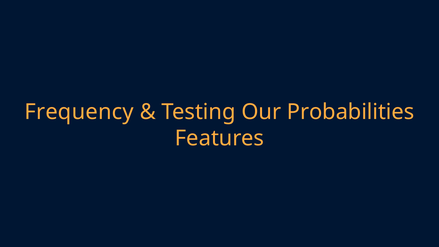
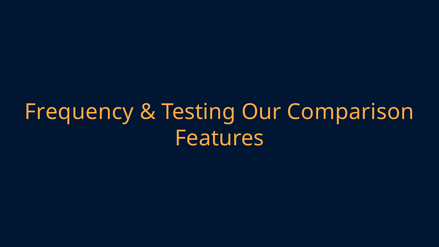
Probabilities: Probabilities -> Comparison (350, 112)
